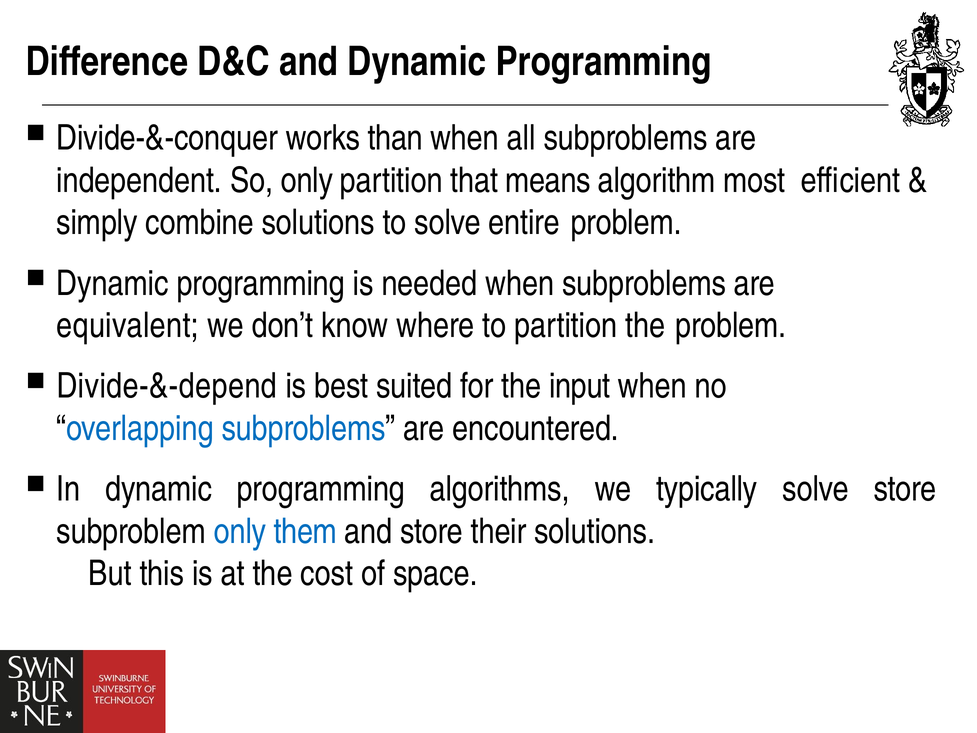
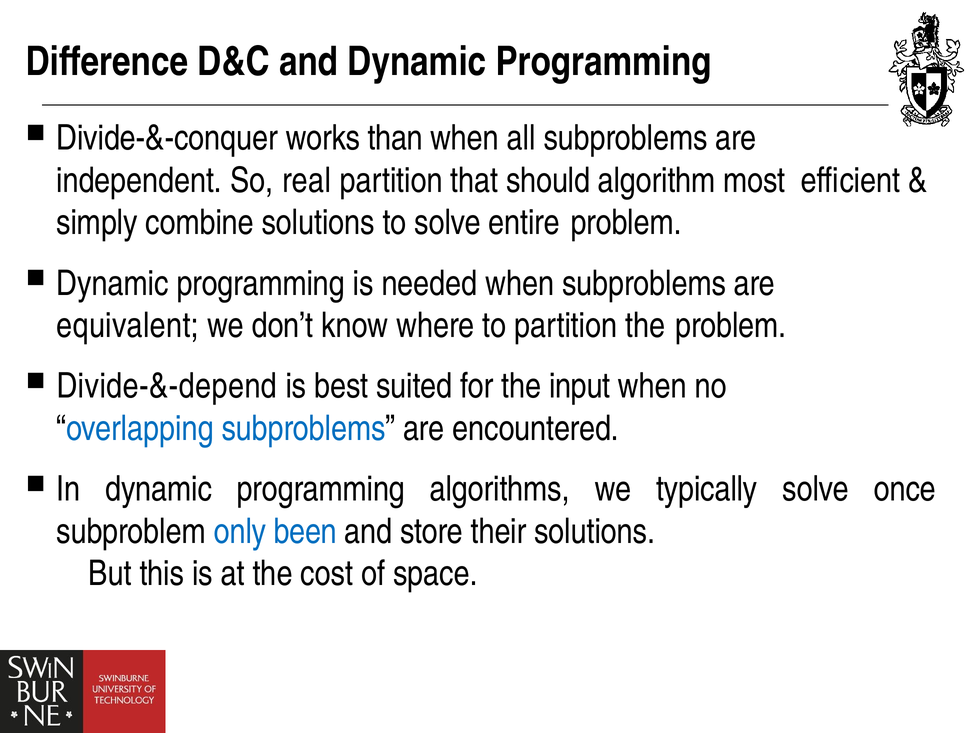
So only: only -> real (307, 180)
means: means -> should (548, 180)
solve store: store -> once (905, 489)
them: them -> been (305, 531)
